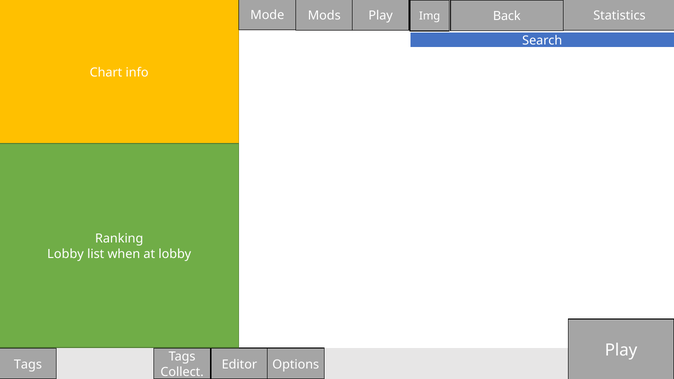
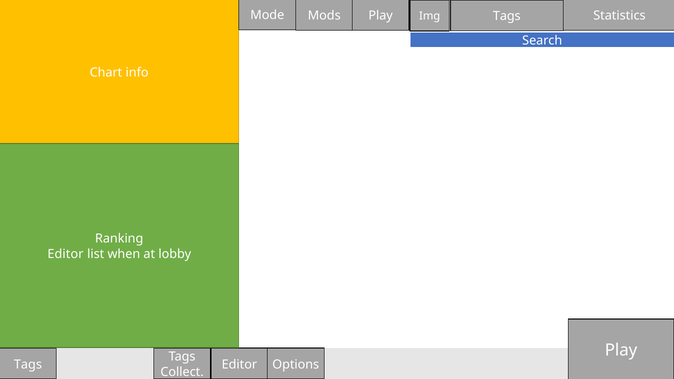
Img Back: Back -> Tags (507, 16)
Lobby: Lobby -> Editor (65, 254)
